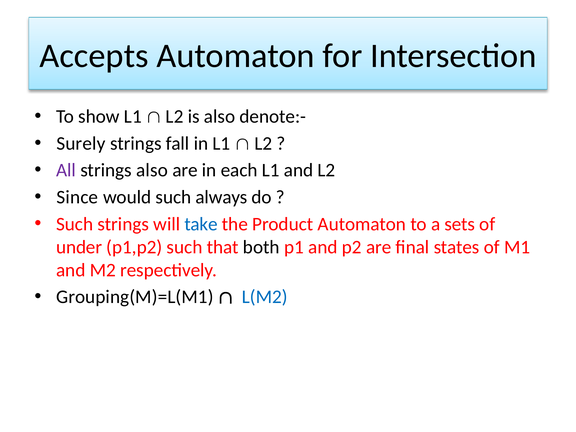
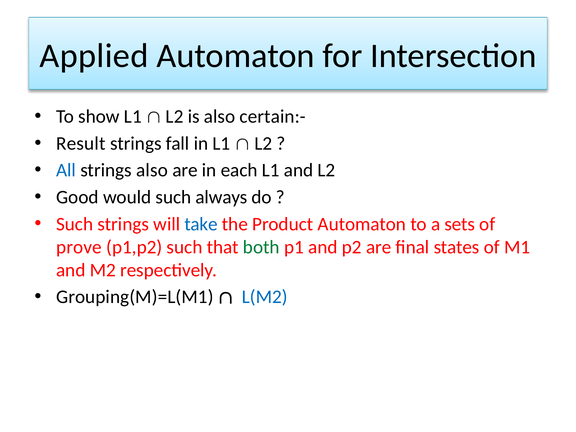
Accepts: Accepts -> Applied (94, 56)
denote:-: denote:- -> certain:- (273, 117)
Surely: Surely -> Result (81, 143)
All colour: purple -> blue (66, 170)
Since: Since -> Good (77, 197)
under: under -> prove (79, 247)
both colour: black -> green (261, 247)
